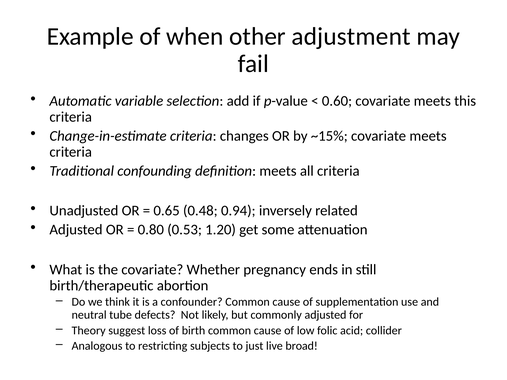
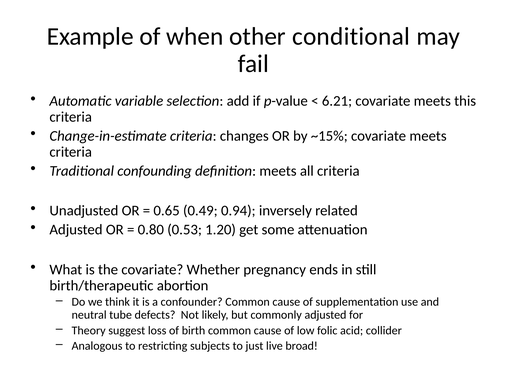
adjustment: adjustment -> conditional (351, 37)
0.60: 0.60 -> 6.21 (337, 101)
0.48: 0.48 -> 0.49 (200, 211)
